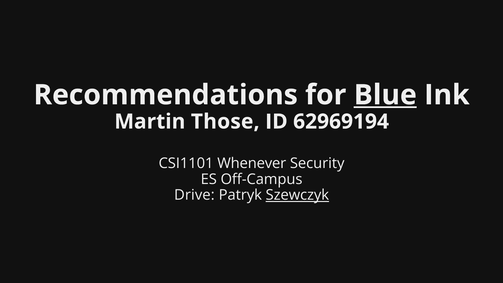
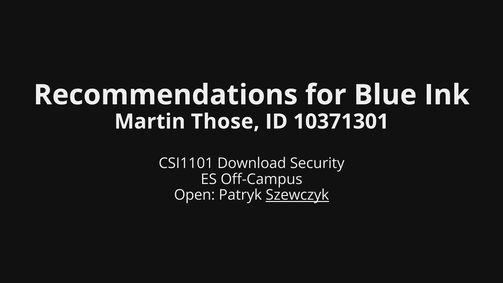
Blue underline: present -> none (385, 95)
62969194: 62969194 -> 10371301 (341, 122)
Whenever: Whenever -> Download (252, 163)
Drive: Drive -> Open (195, 195)
